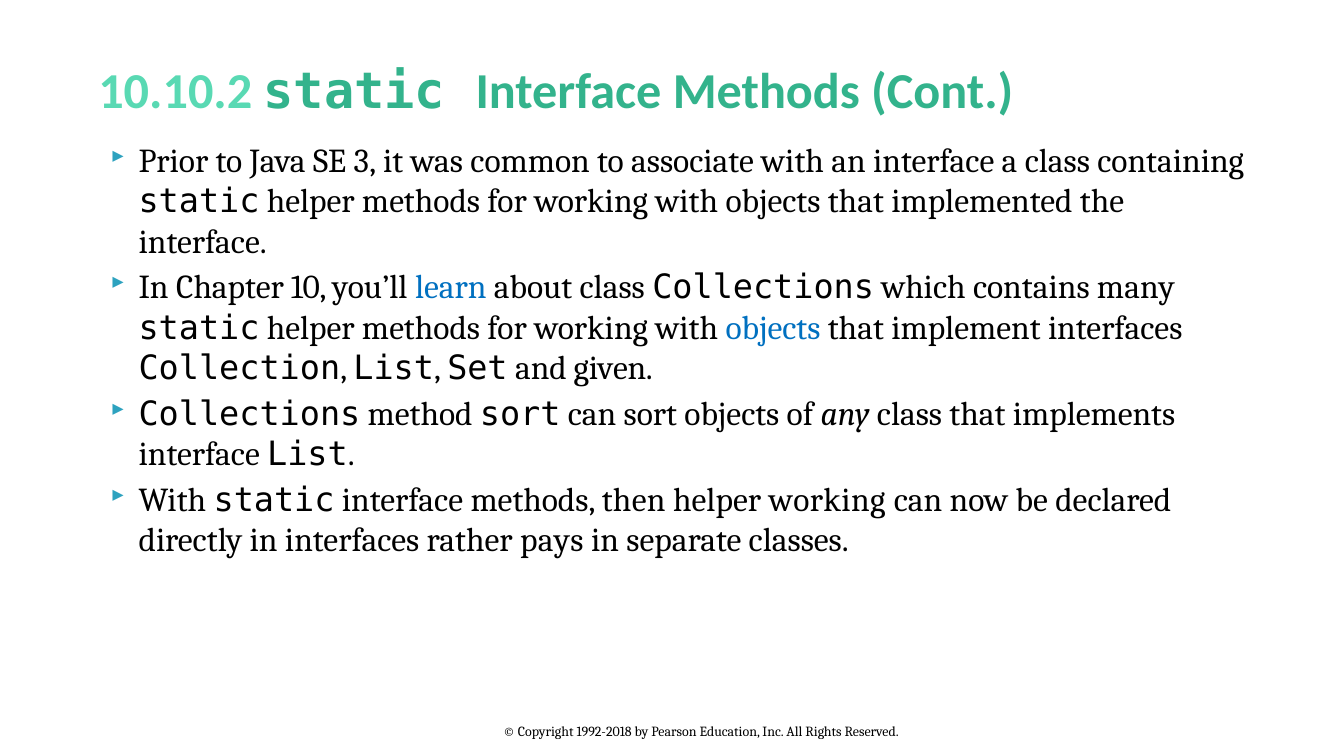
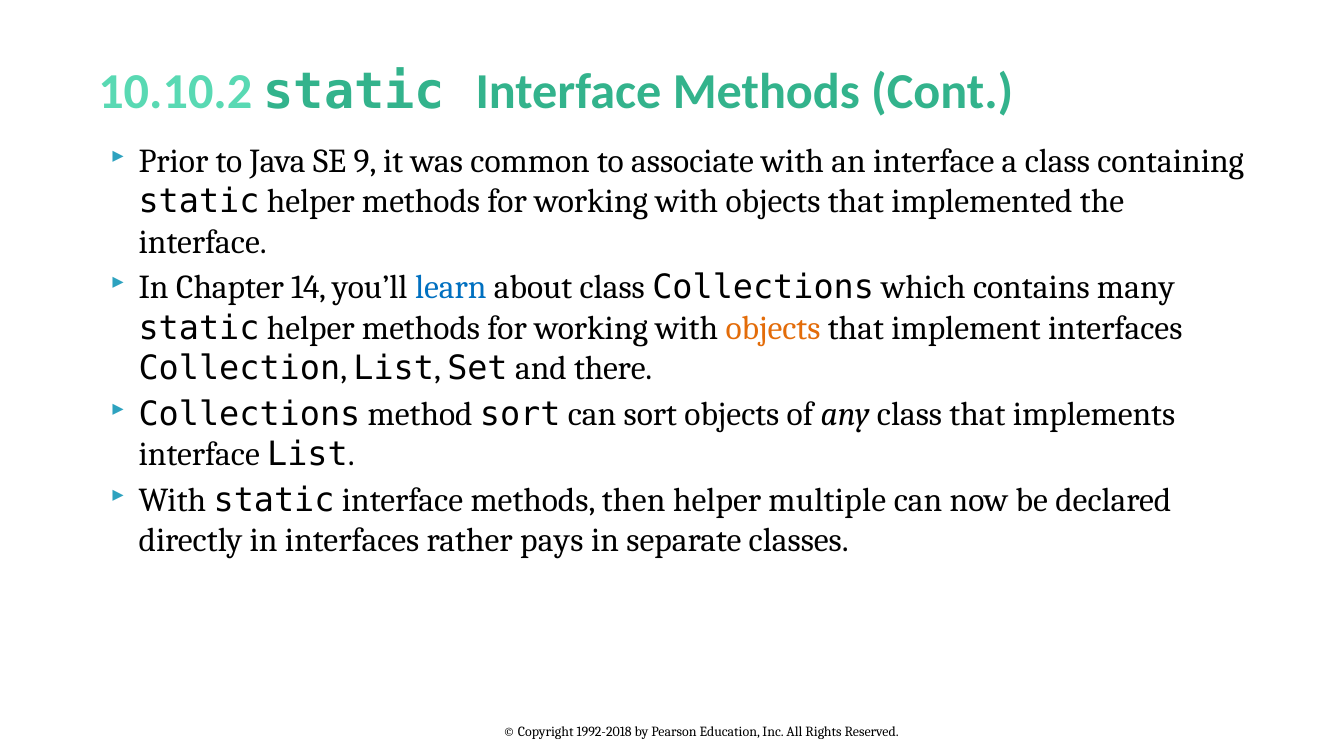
3: 3 -> 9 (365, 161)
10: 10 -> 14 (309, 288)
objects colour: blue -> orange (773, 328)
given: given -> there (613, 368)
helper working: working -> multiple (827, 500)
